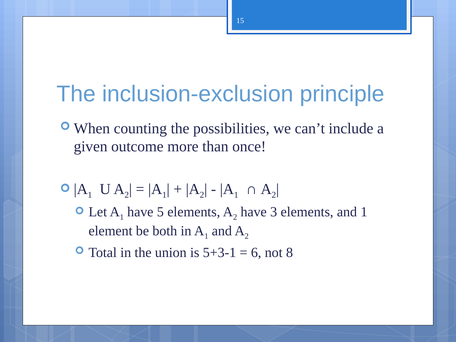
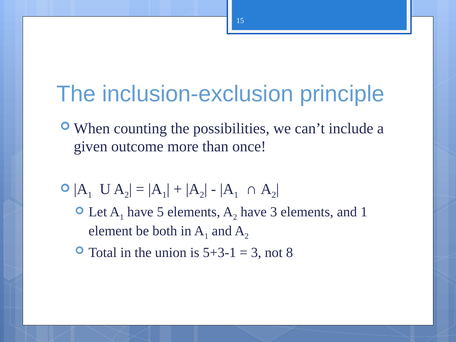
6: 6 -> 3 (256, 253)
